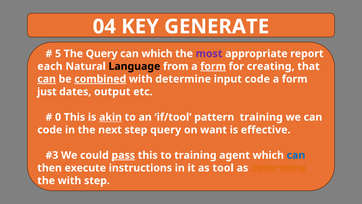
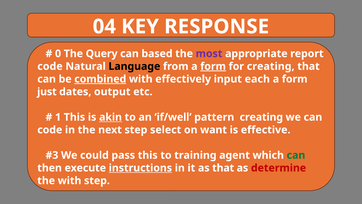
GENERATE: GENERATE -> RESPONSE (217, 27)
5: 5 -> 0 (58, 54)
can which: which -> based (157, 54)
each: each -> code (50, 66)
can underline: present -> none (47, 79)
with determine: determine -> effectively (183, 79)
input code: code -> each (257, 79)
0: 0 -> 1 (58, 117)
if/tool: if/tool -> if/well (173, 117)
pattern training: training -> creating (261, 117)
step query: query -> select (166, 130)
pass underline: present -> none (123, 155)
can colour: blue -> green (296, 155)
instructions underline: none -> present (140, 168)
as tool: tool -> that (223, 168)
determine colour: orange -> red (279, 168)
